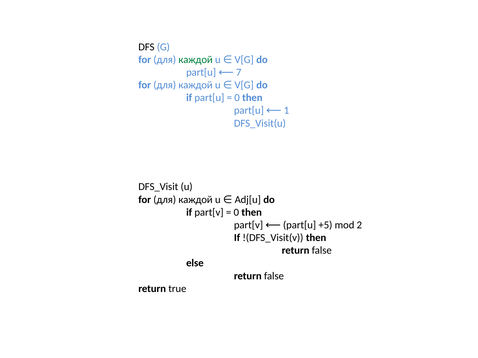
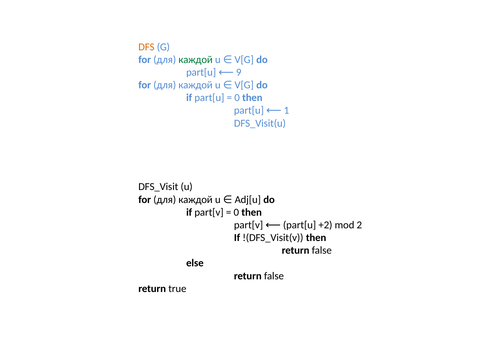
DFS colour: black -> orange (146, 47)
7: 7 -> 9 (239, 72)
+5: +5 -> +2 (325, 225)
